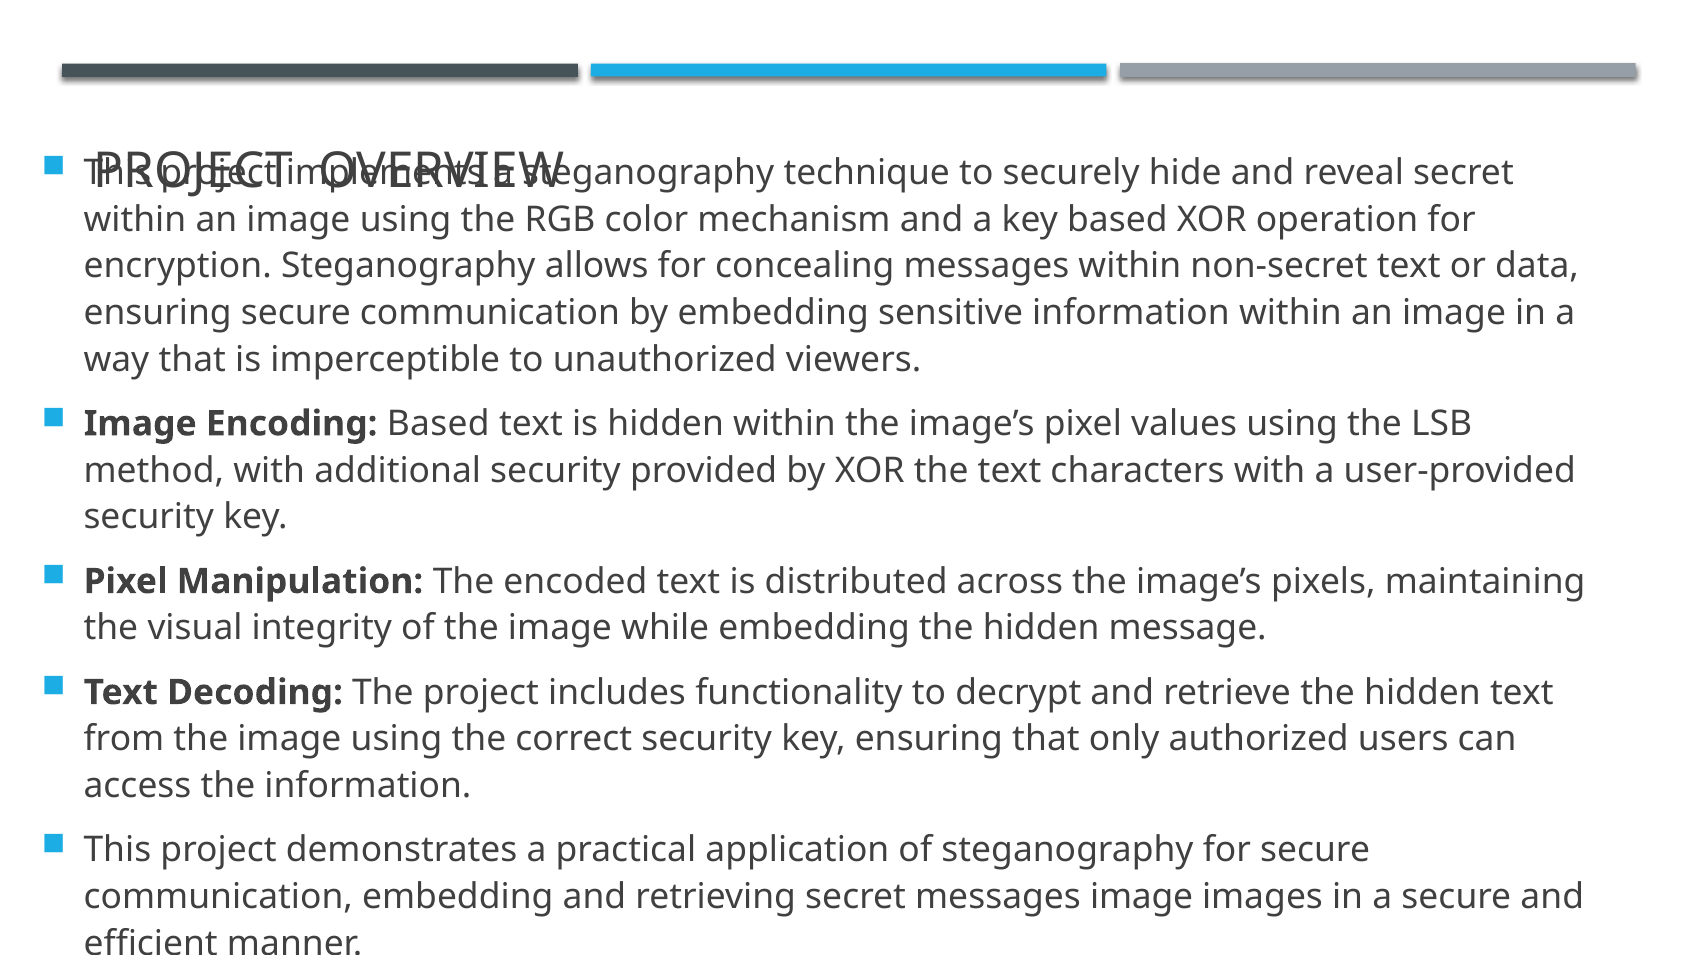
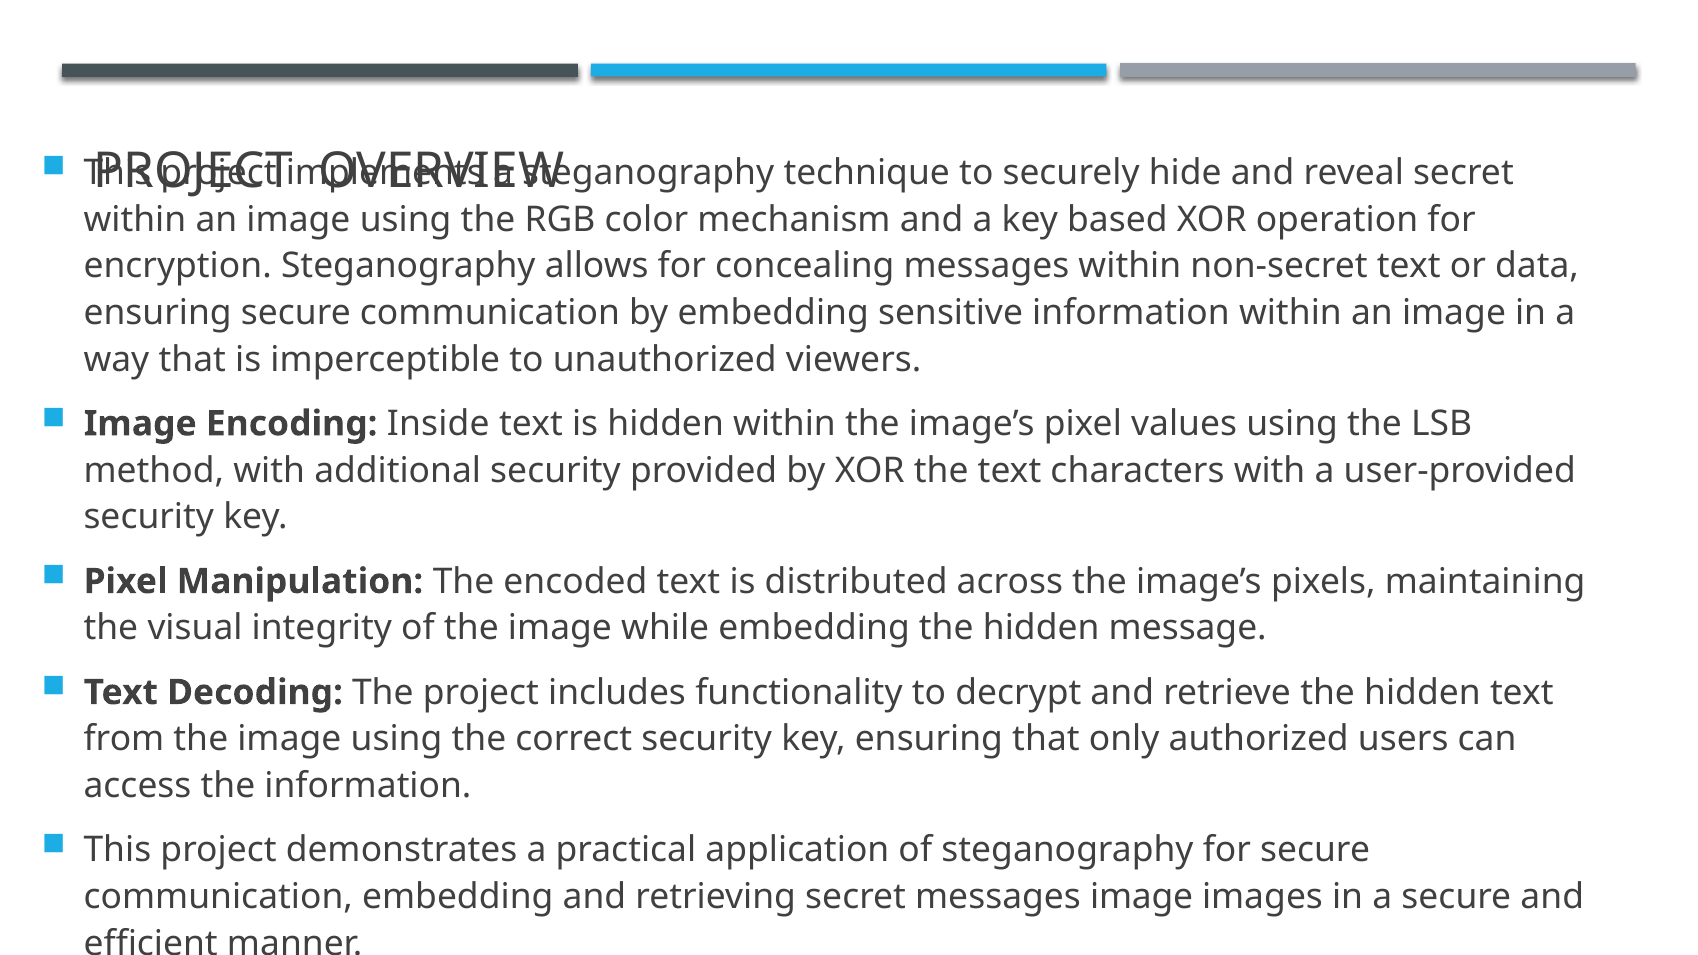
Encoding Based: Based -> Inside (438, 424)
